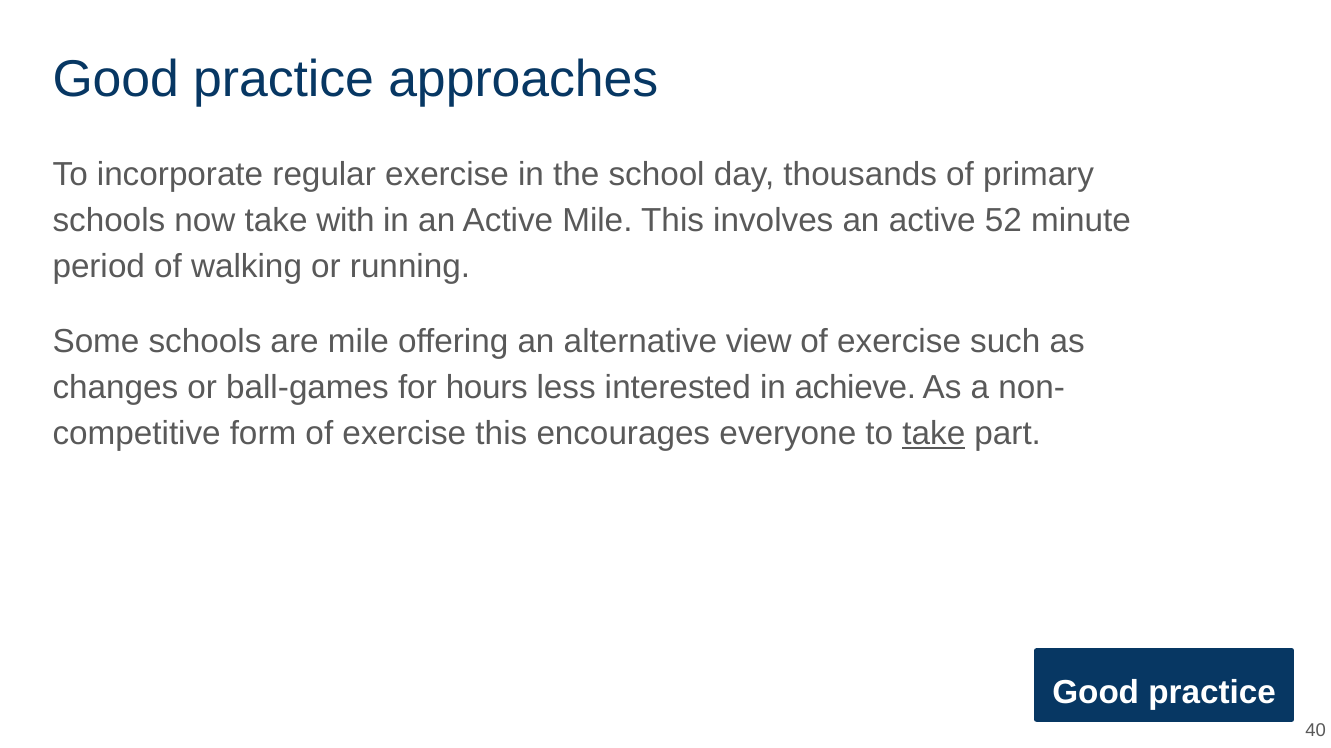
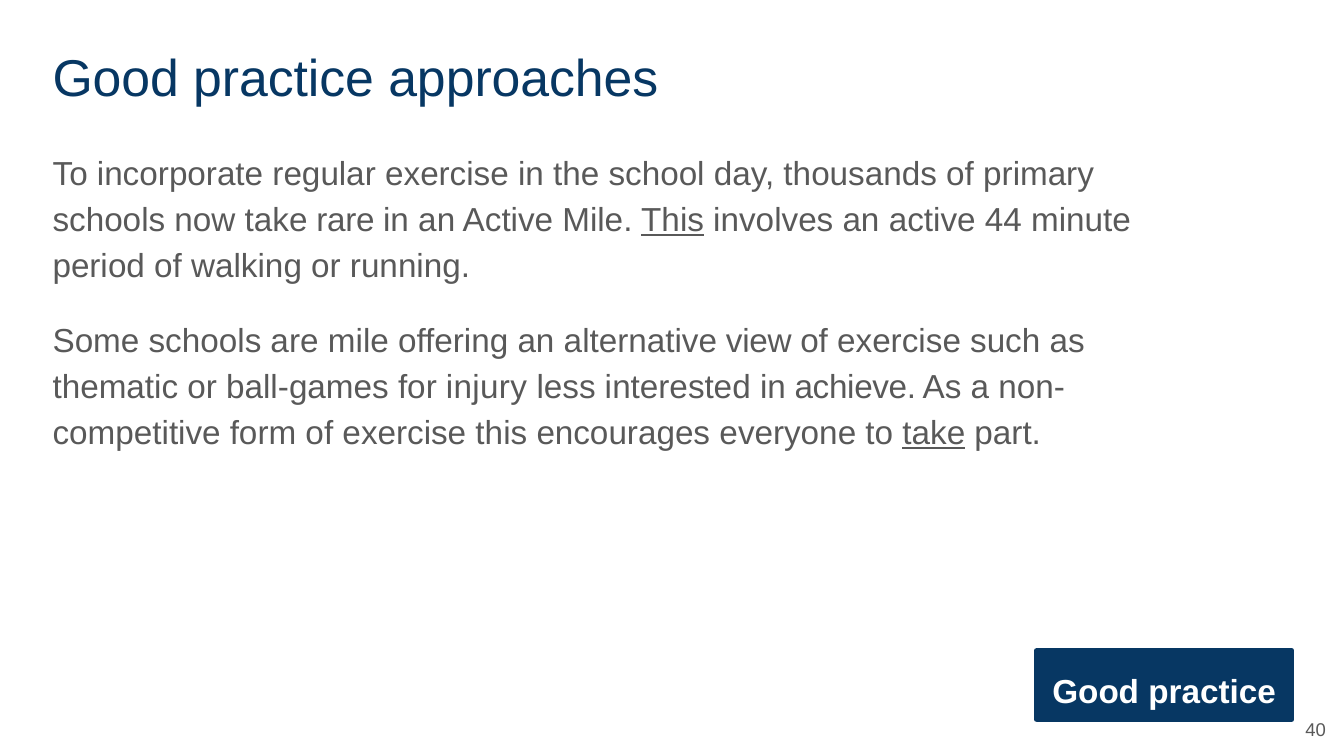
with: with -> rare (346, 221)
This underline: none -> present (673, 221)
52: 52 -> 44 (1003, 221)
changes: changes -> thematic (115, 388)
hours: hours -> injury (486, 388)
